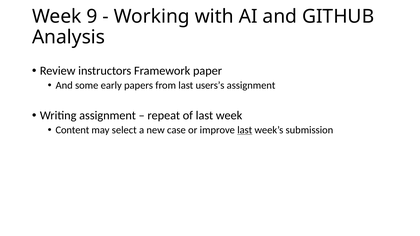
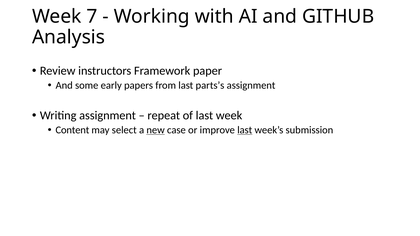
9: 9 -> 7 (92, 16)
users’s: users’s -> parts’s (210, 85)
new underline: none -> present (156, 130)
